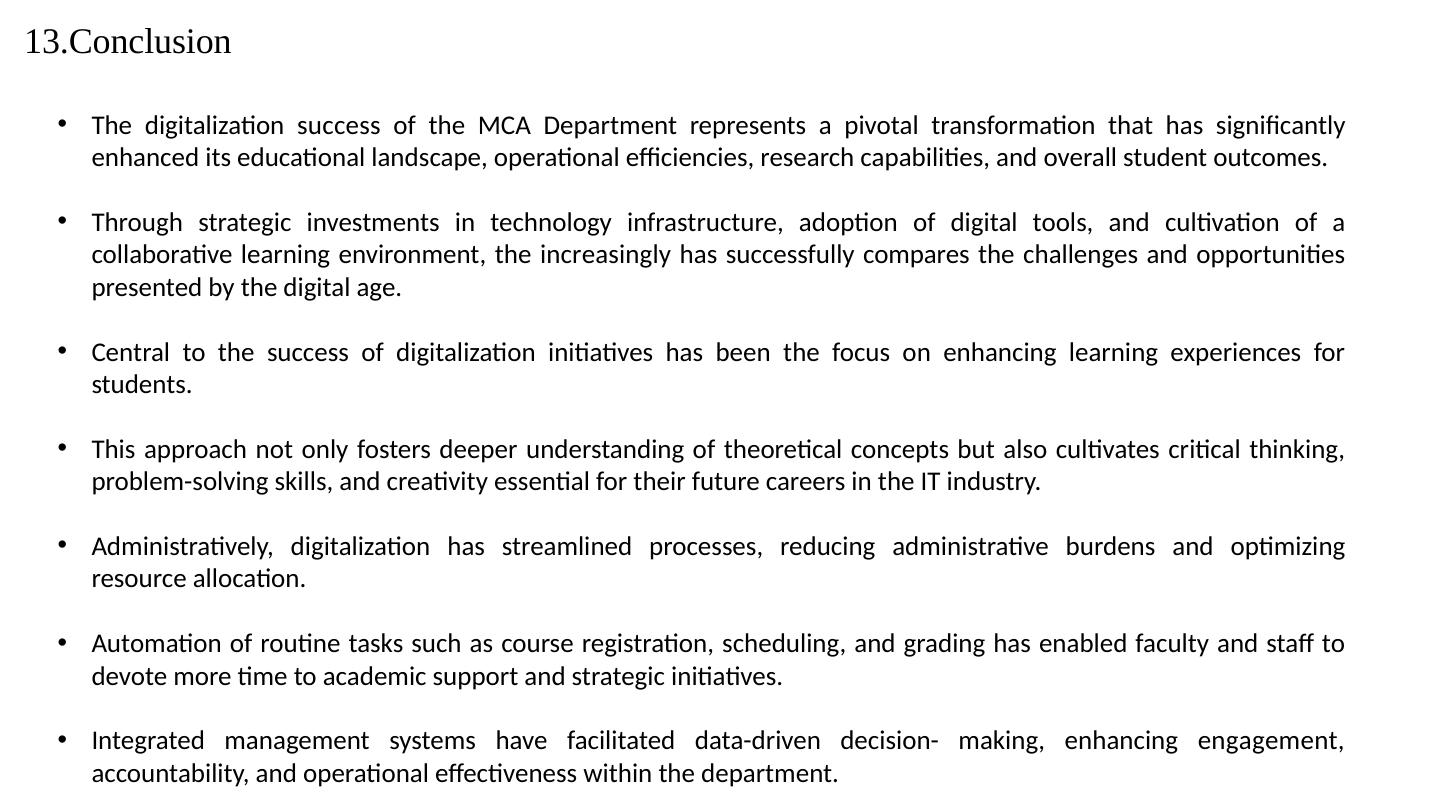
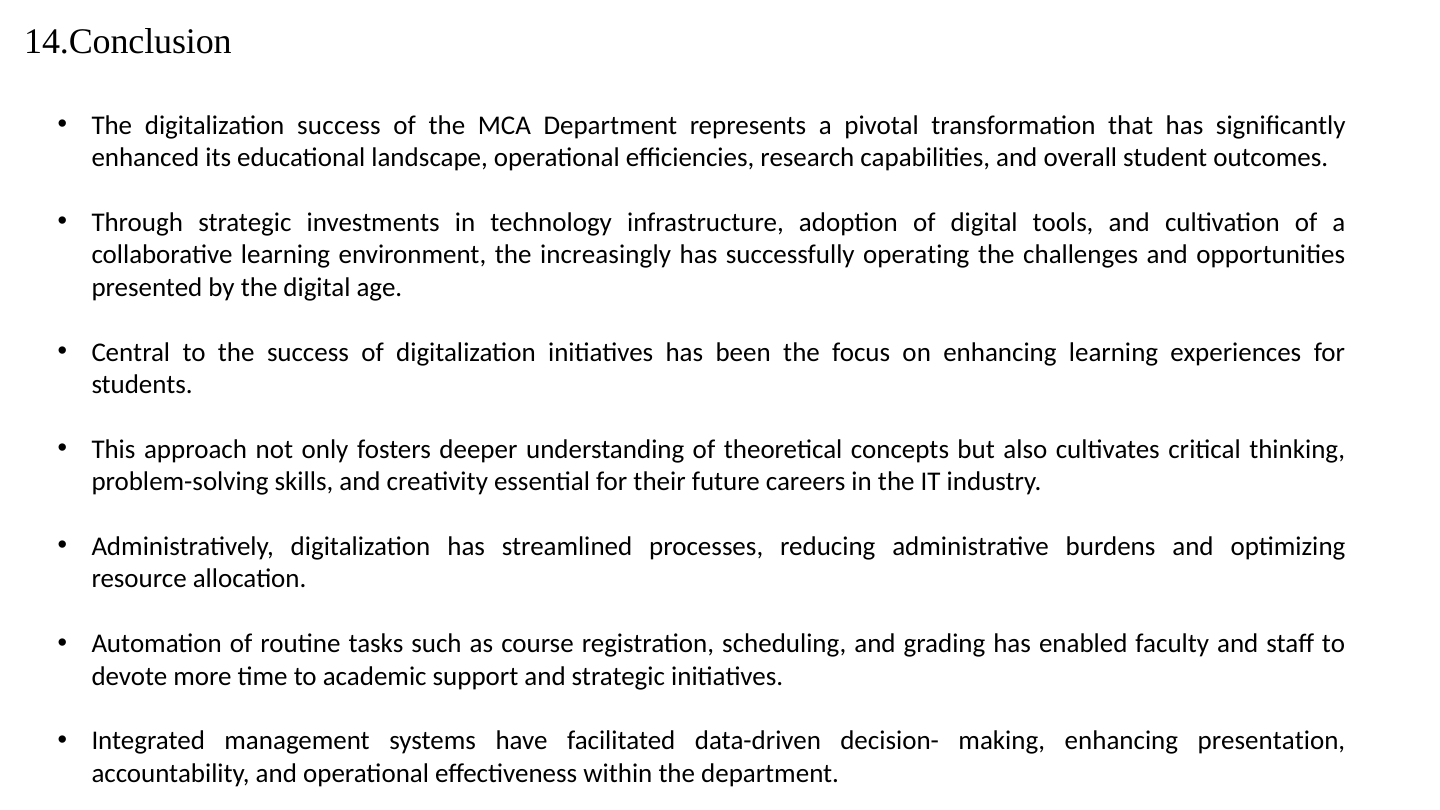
13.Conclusion: 13.Conclusion -> 14.Conclusion (128, 41)
compares: compares -> operating (916, 255)
engagement: engagement -> presentation (1271, 741)
